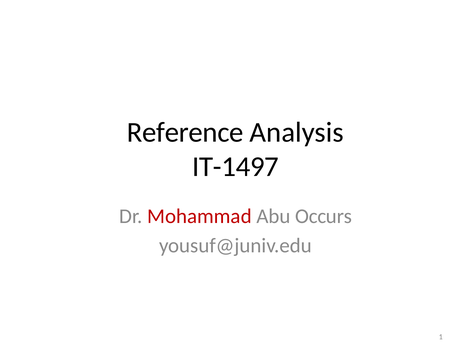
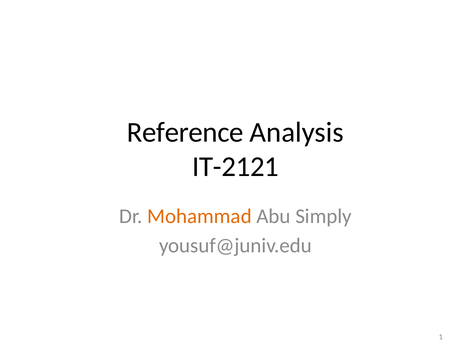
IT-1497: IT-1497 -> IT-2121 (236, 167)
Mohammad colour: red -> orange (199, 217)
Occurs: Occurs -> Simply (323, 217)
